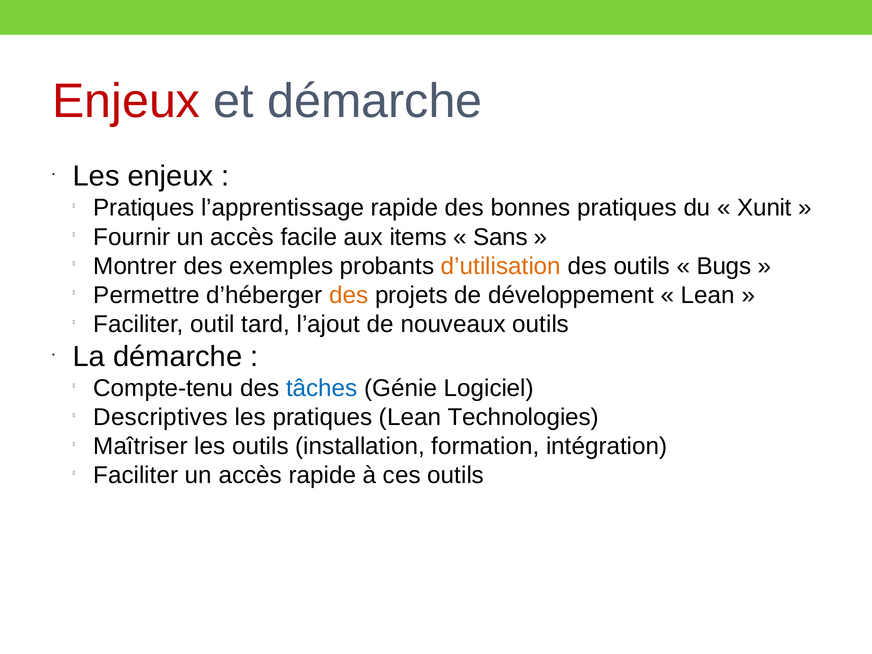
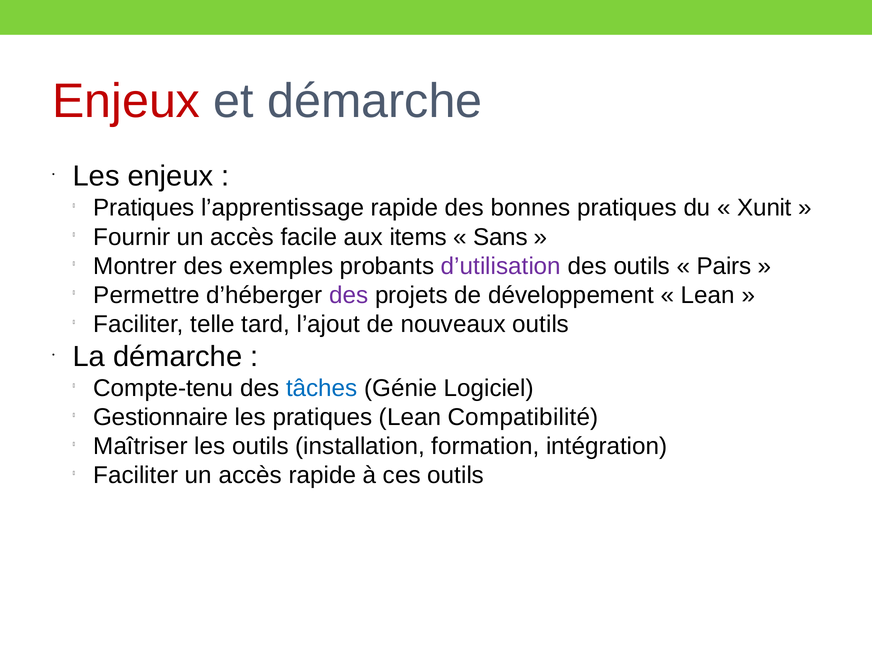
d’utilisation colour: orange -> purple (501, 266)
Bugs: Bugs -> Pairs (724, 266)
des colour: orange -> purple (349, 295)
outil: outil -> telle (213, 324)
Descriptives: Descriptives -> Gestionnaire (161, 417)
Technologies: Technologies -> Compatibilité (523, 417)
